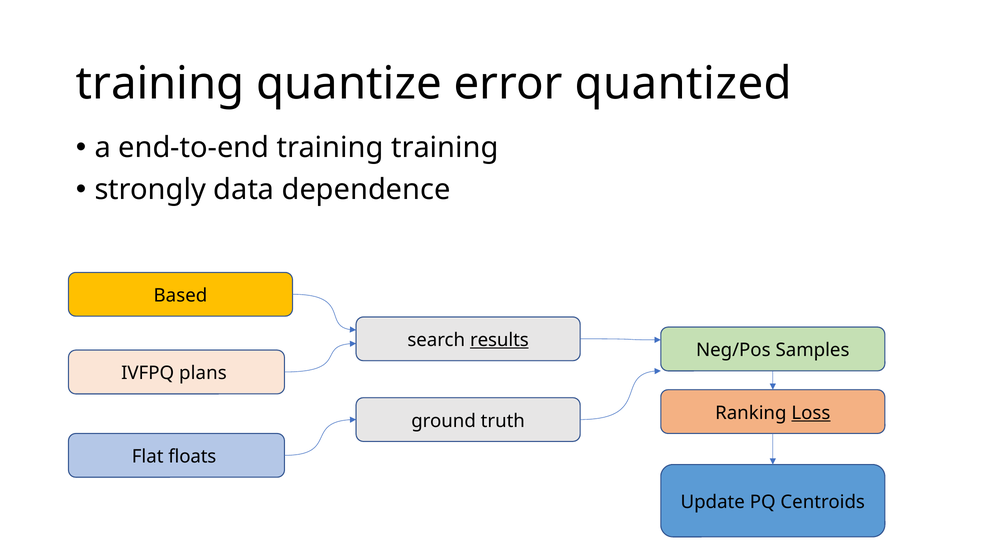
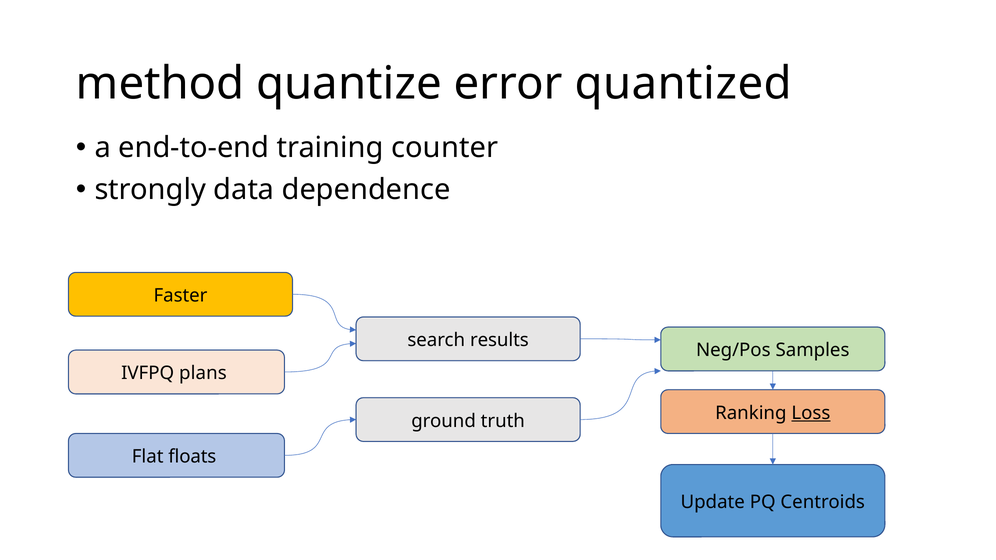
training: training -> method (160, 84)
training training: training -> counter (445, 148)
Based: Based -> Faster (180, 296)
results underline: present -> none (499, 340)
